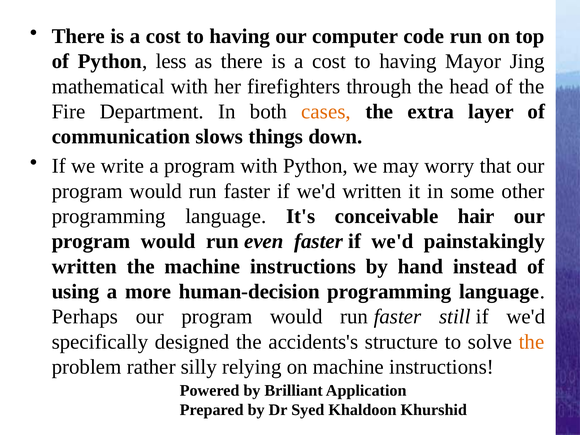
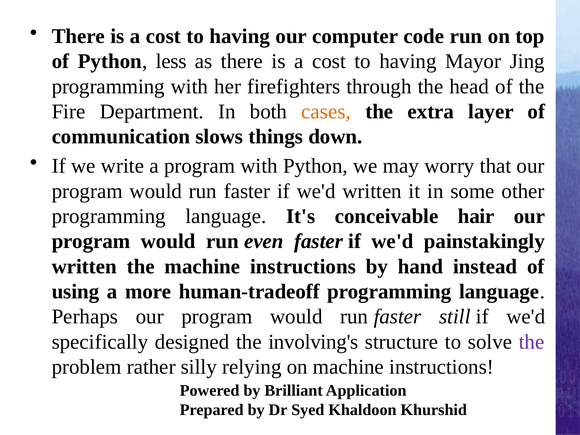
mathematical: mathematical -> programming (108, 87)
human-decision: human-decision -> human-tradeoff (249, 292)
accidents's: accidents's -> involving's (313, 342)
the colour: orange -> purple (532, 342)
